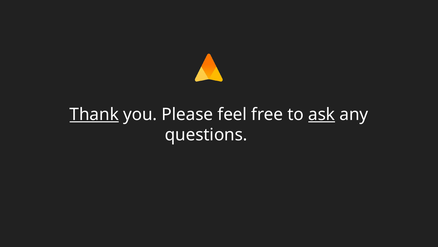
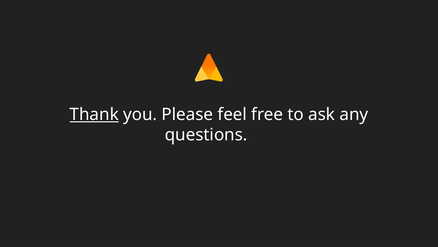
ask underline: present -> none (322, 114)
